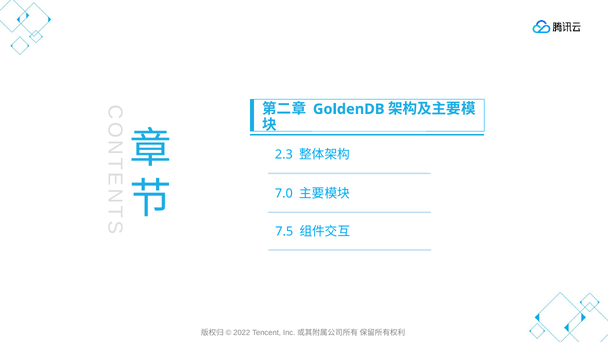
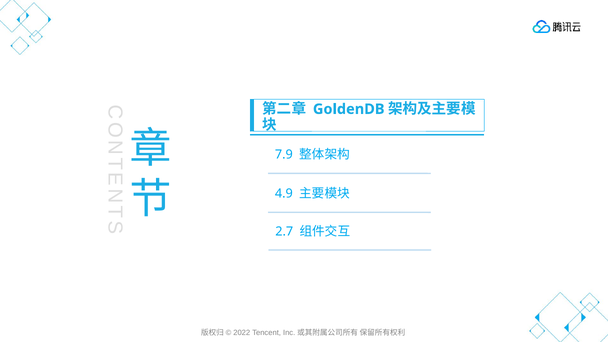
2.3: 2.3 -> 7.9 (284, 155)
7.0: 7.0 -> 4.9 (284, 194)
7.5: 7.5 -> 2.7 (284, 231)
